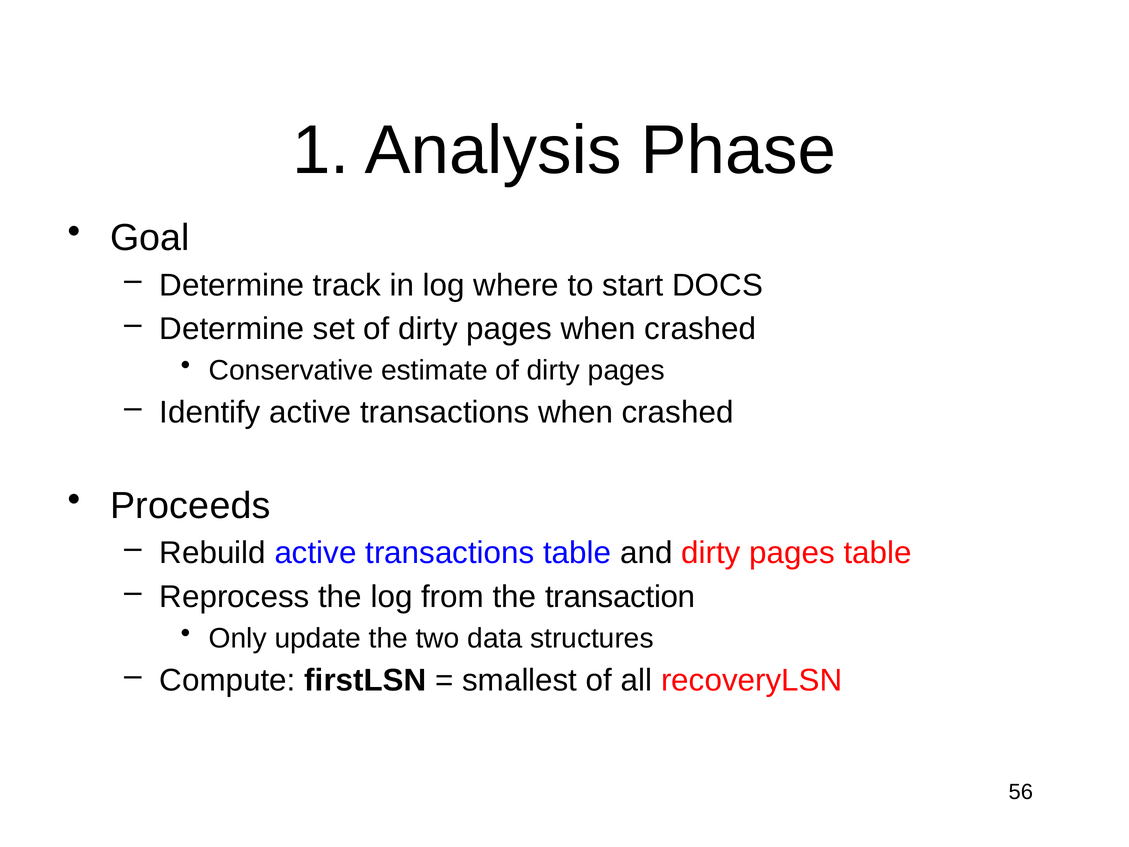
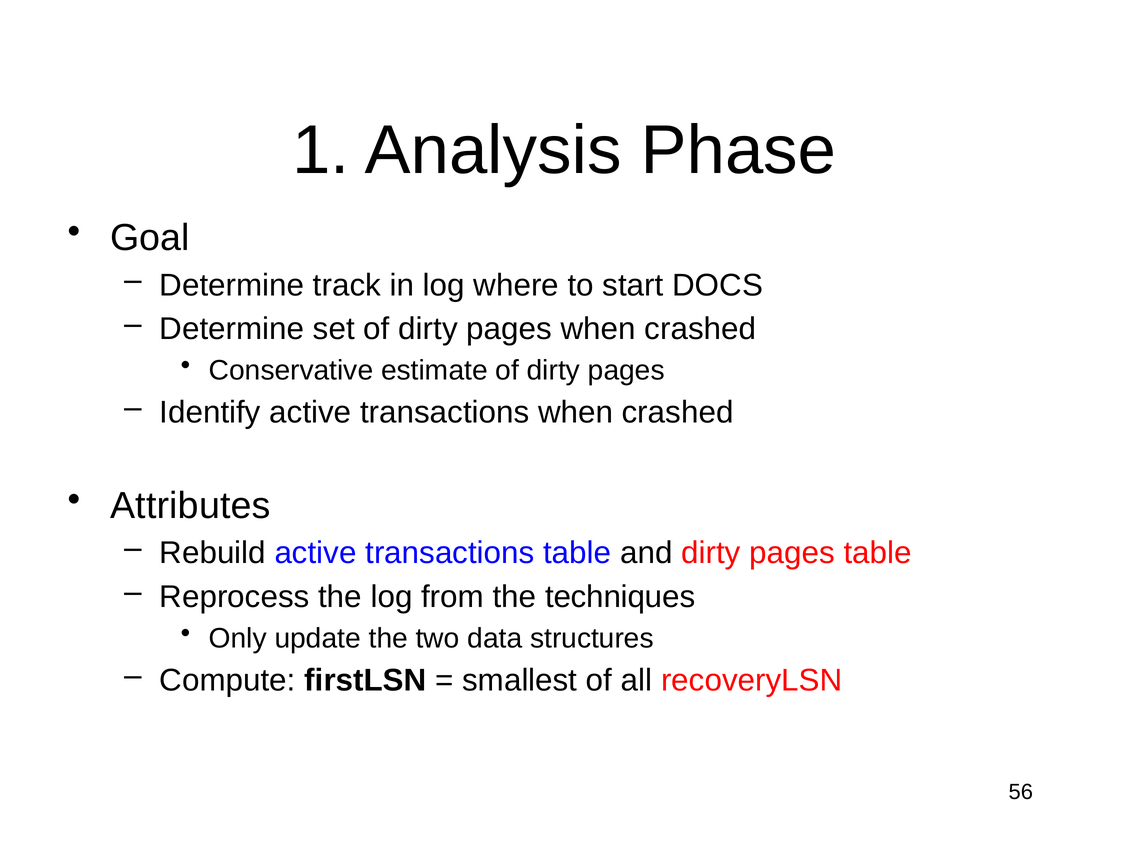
Proceeds: Proceeds -> Attributes (190, 506)
transaction: transaction -> techniques (620, 597)
